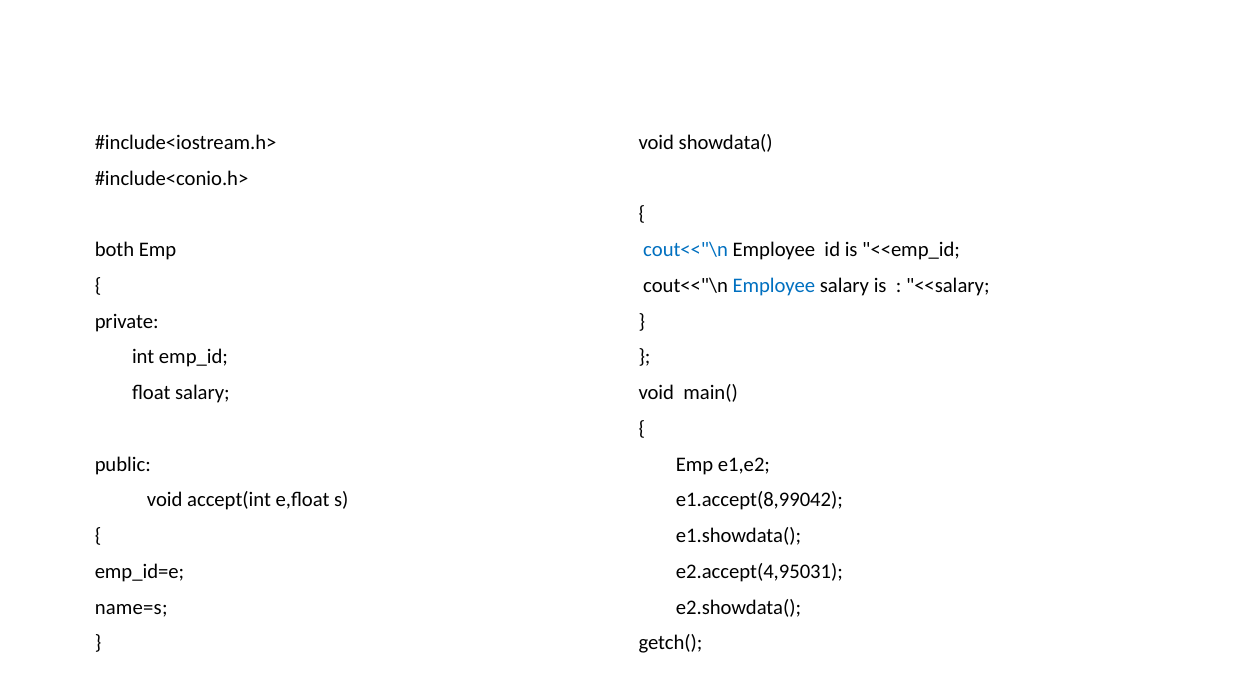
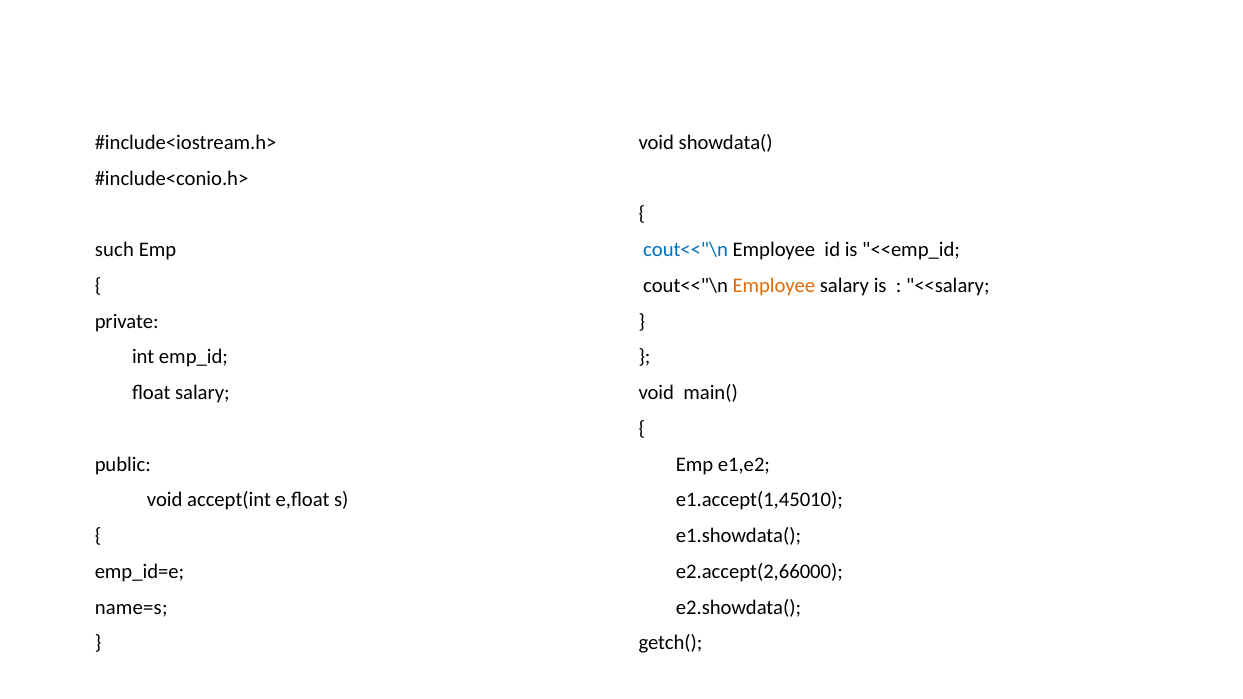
both: both -> such (114, 250)
Employee colour: blue -> orange (774, 286)
e1.accept(8,99042: e1.accept(8,99042 -> e1.accept(1,45010 (759, 500)
e2.accept(4,95031: e2.accept(4,95031 -> e2.accept(2,66000 (759, 572)
